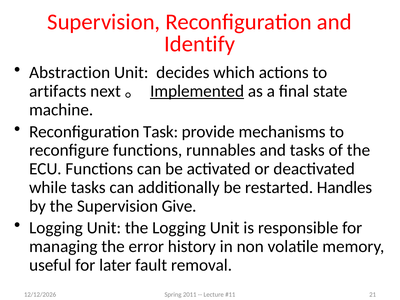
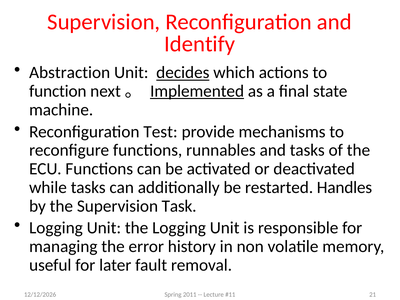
decides underline: none -> present (183, 73)
artifacts: artifacts -> function (58, 91)
Task: Task -> Test (160, 132)
Give: Give -> Task (179, 206)
